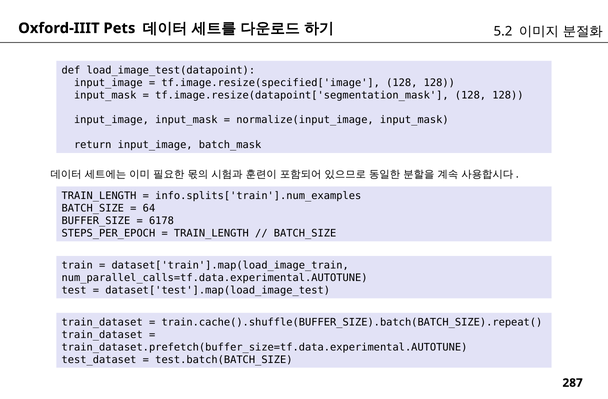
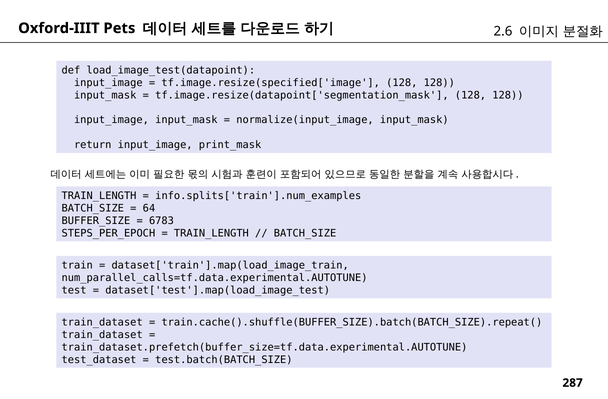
5.2: 5.2 -> 2.6 (503, 31)
batch_mask: batch_mask -> print_mask (230, 145)
6178: 6178 -> 6783 (161, 221)
